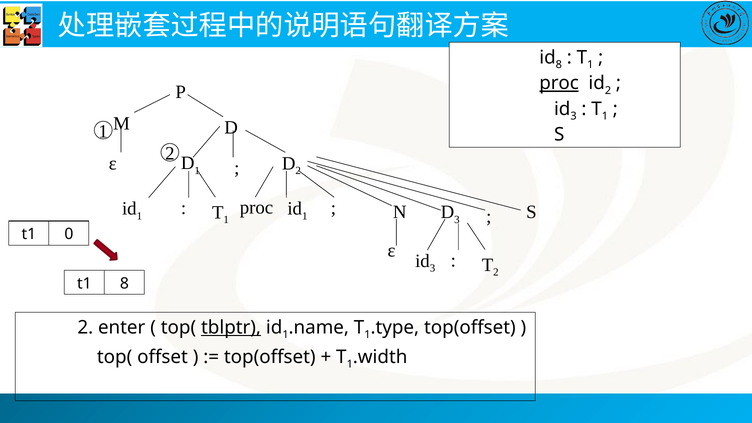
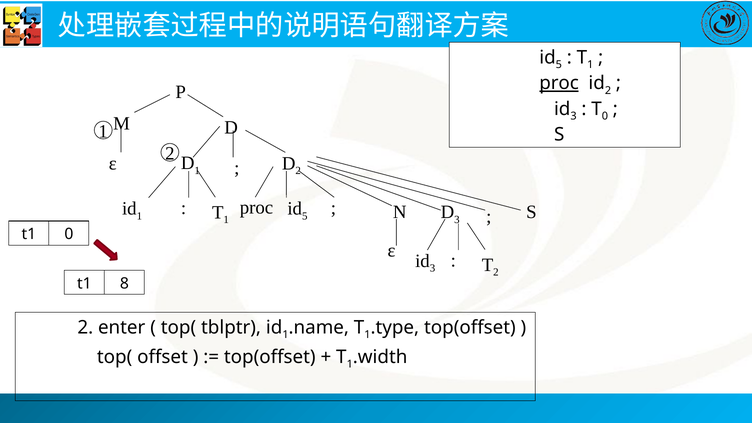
8: 8 -> 5 (559, 65)
1: 1 -> 0 (605, 116)
1: 1 -> 5 (305, 216)
tblptr underline: present -> none (231, 328)
